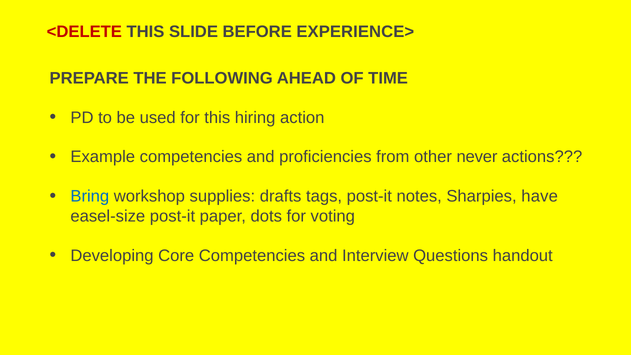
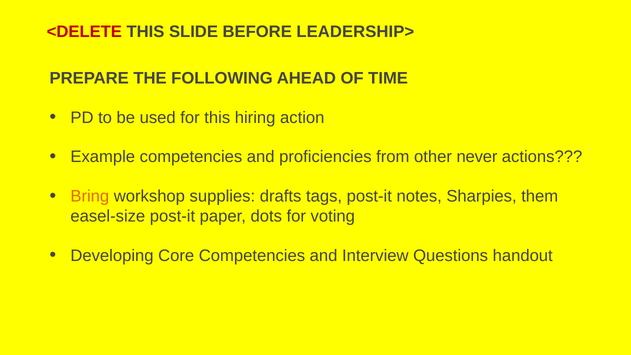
EXPERIENCE>: EXPERIENCE> -> LEADERSHIP> (355, 32)
Bring colour: blue -> orange (90, 196)
have: have -> them (540, 196)
